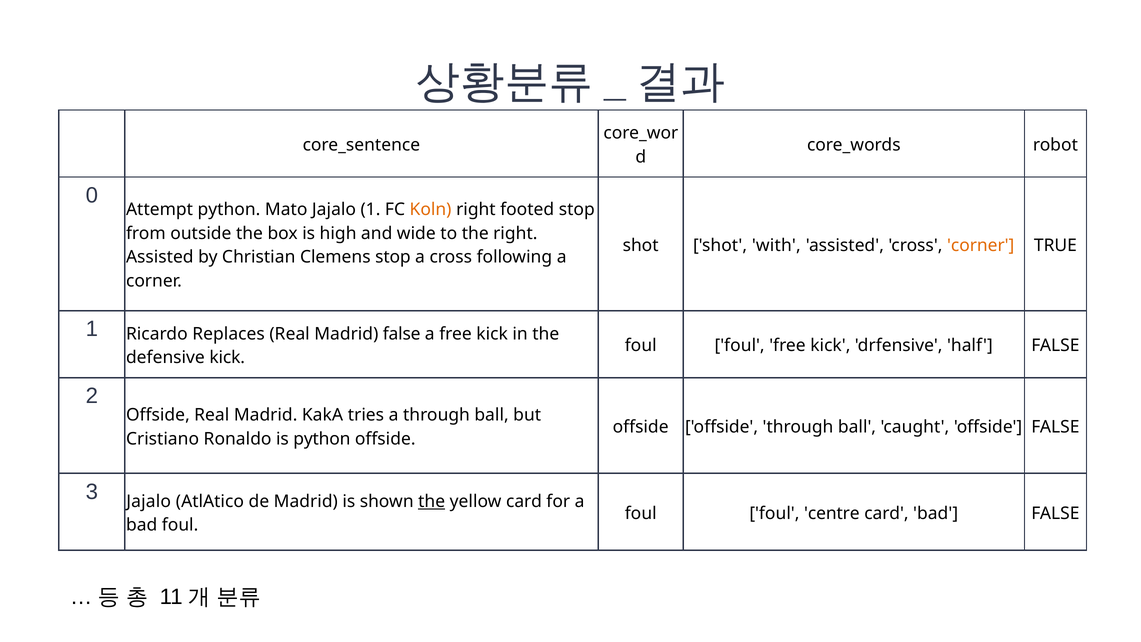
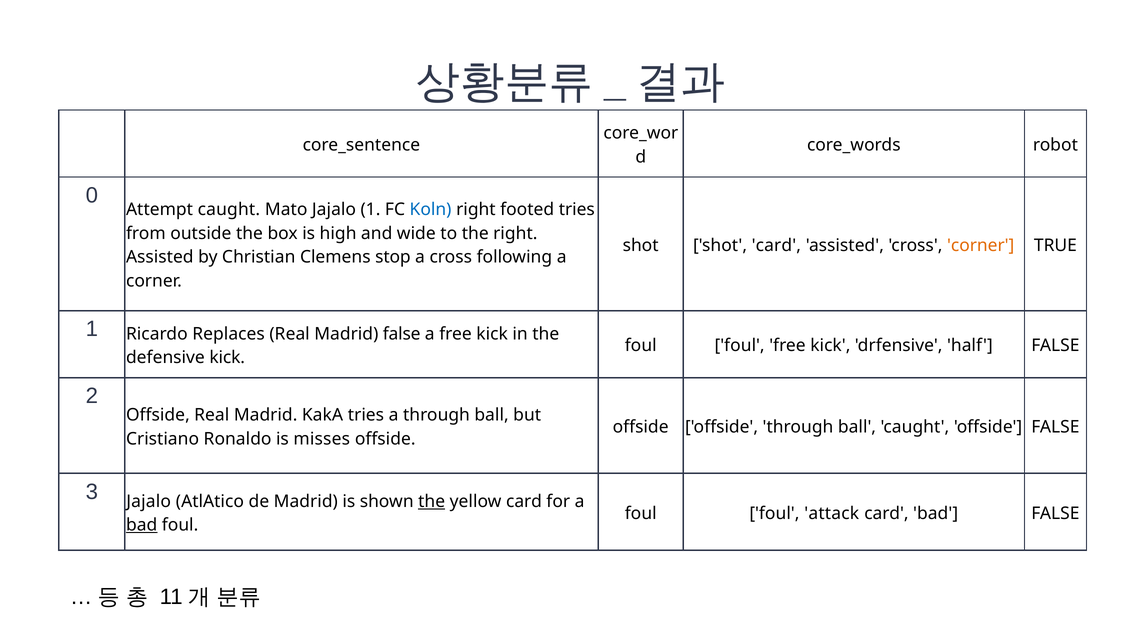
Attempt python: python -> caught (229, 210)
Koln colour: orange -> blue (431, 210)
footed stop: stop -> tries (577, 210)
shot with: with -> card (776, 245)
is python: python -> misses (322, 439)
centre: centre -> attack (832, 513)
bad underline: none -> present (142, 525)
